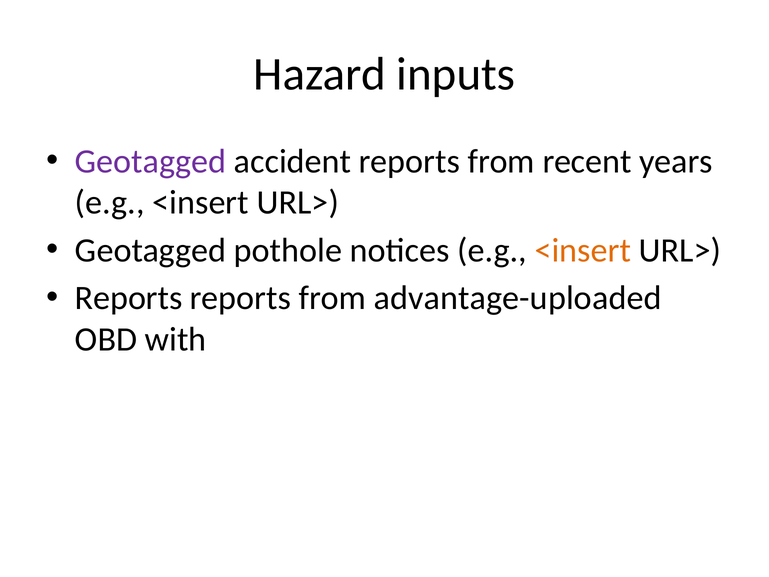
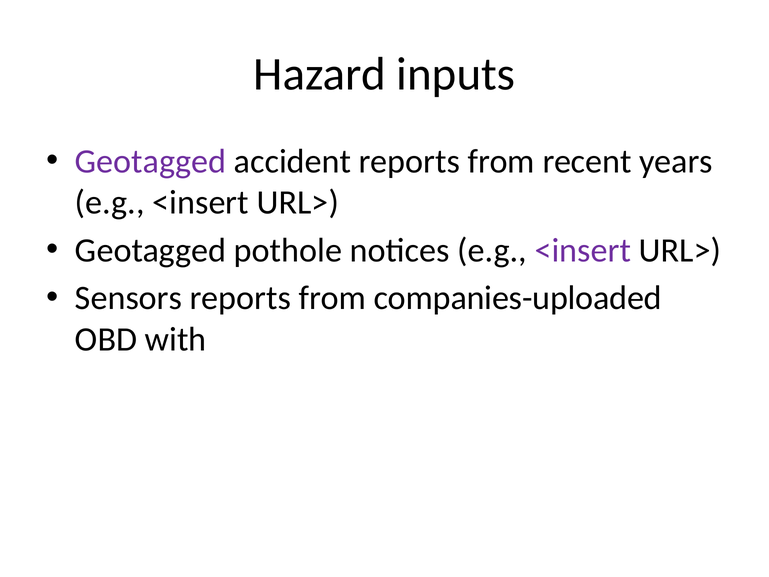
<insert colour: orange -> purple (583, 250)
Reports: Reports -> Sensors (129, 298)
advantage-uploaded: advantage-uploaded -> companies-uploaded (518, 298)
